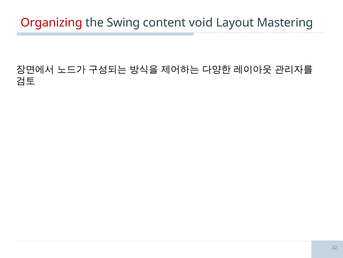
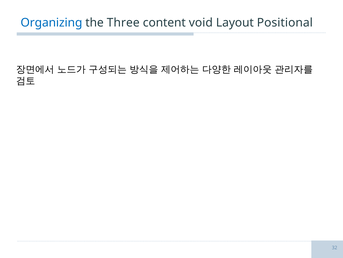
Organizing colour: red -> blue (51, 23)
Swing: Swing -> Three (123, 23)
Mastering: Mastering -> Positional (285, 23)
